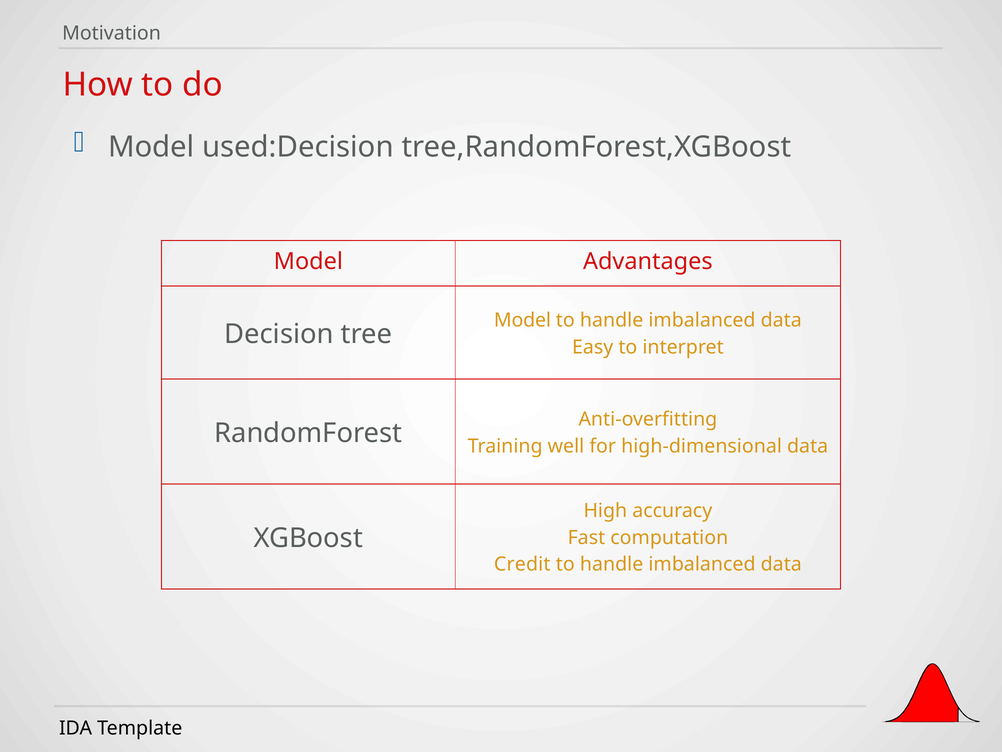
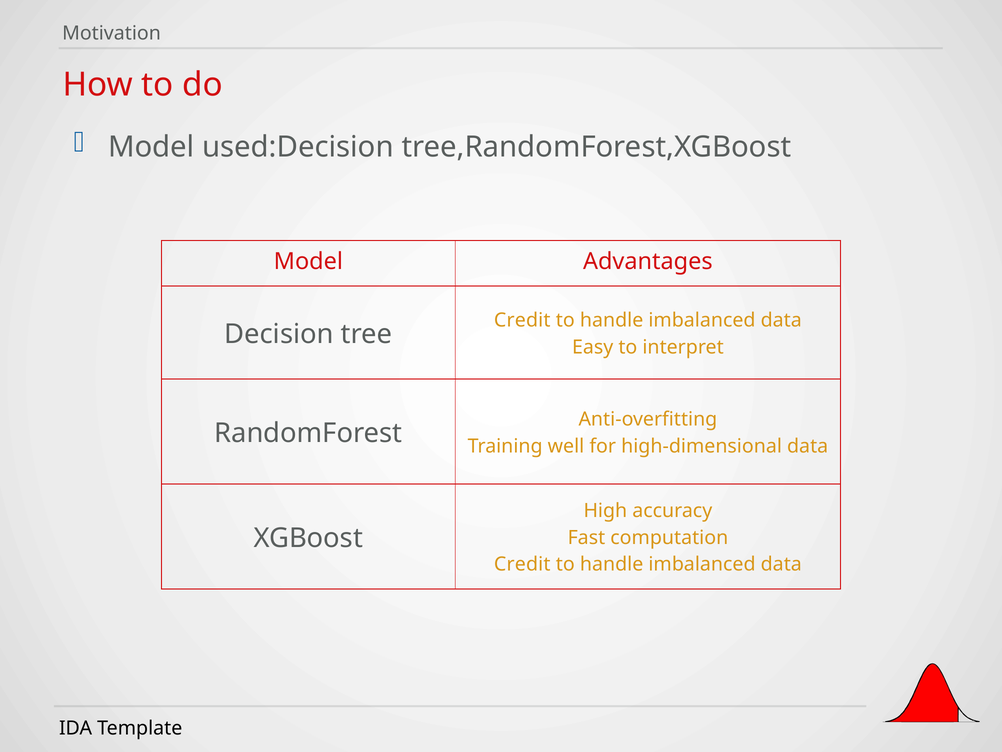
Model: Model -> Credit (522, 320)
